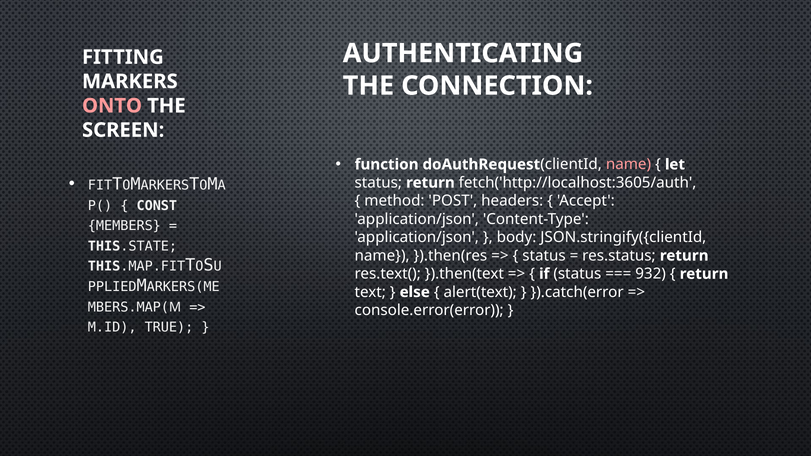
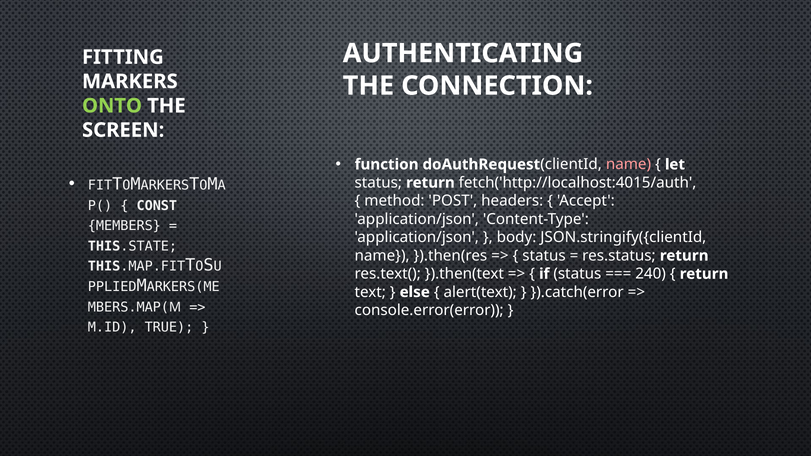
ONTO colour: pink -> light green (112, 106)
fetch('http://localhost:3605/auth: fetch('http://localhost:3605/auth -> fetch('http://localhost:4015/auth (578, 183)
932: 932 -> 240 (651, 274)
